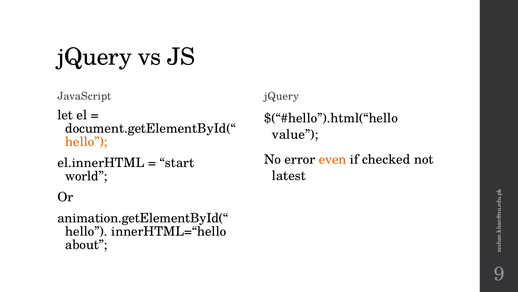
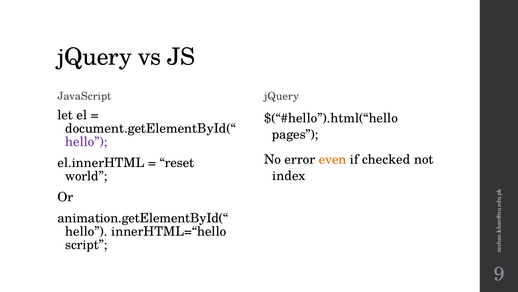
value: value -> pages (295, 134)
hello colour: orange -> purple (86, 141)
start: start -> reset (177, 162)
latest: latest -> index (289, 175)
about: about -> script (86, 244)
